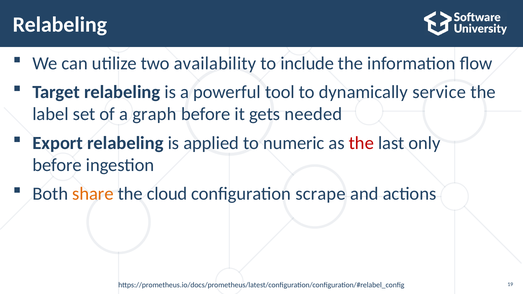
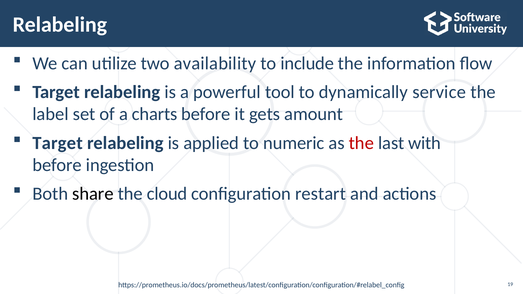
graph: graph -> charts (155, 114)
needed: needed -> amount (314, 114)
Export: Export -> Target (58, 143)
only: only -> with (425, 143)
share colour: orange -> black (93, 194)
scrape: scrape -> restart (321, 194)
